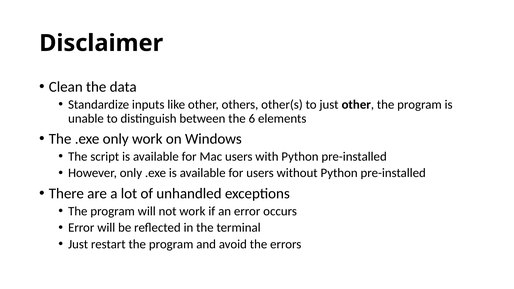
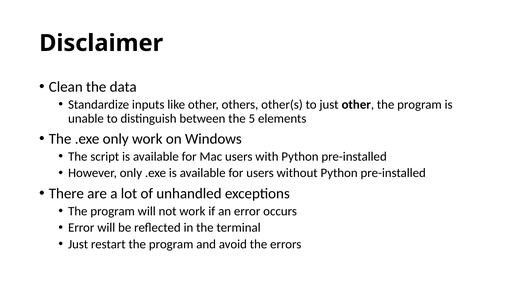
6: 6 -> 5 (252, 118)
